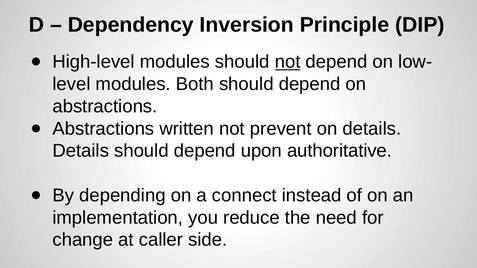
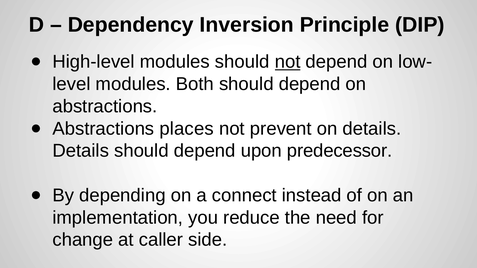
written: written -> places (187, 129)
authoritative: authoritative -> predecessor (340, 151)
